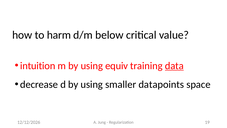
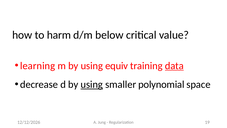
intuition: intuition -> learning (38, 66)
using underline: none -> present (92, 84)
datapoints: datapoints -> polynomial (161, 84)
